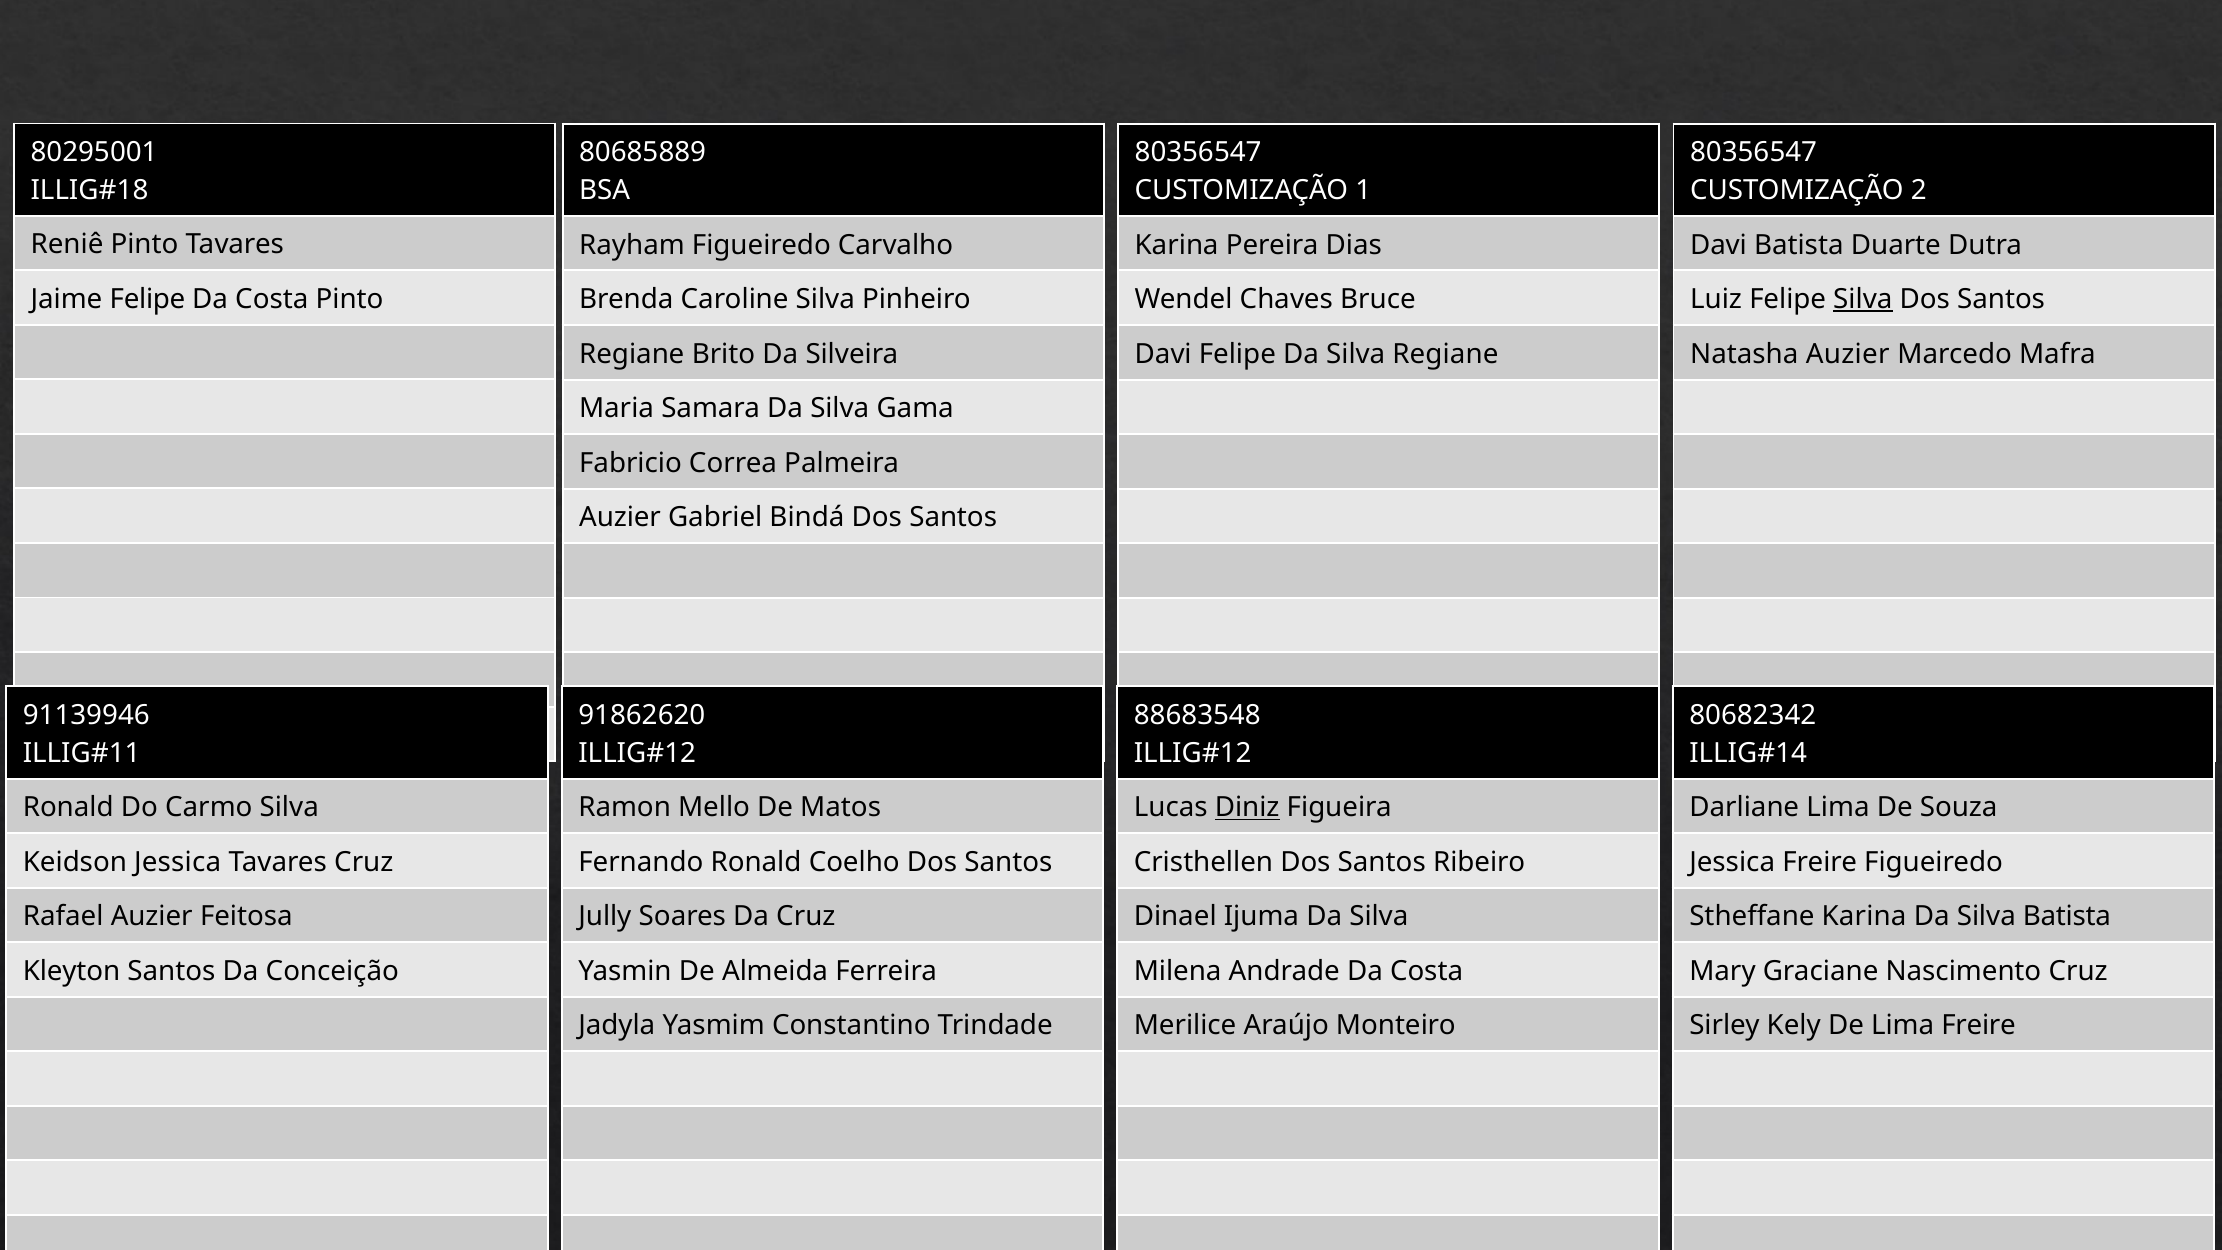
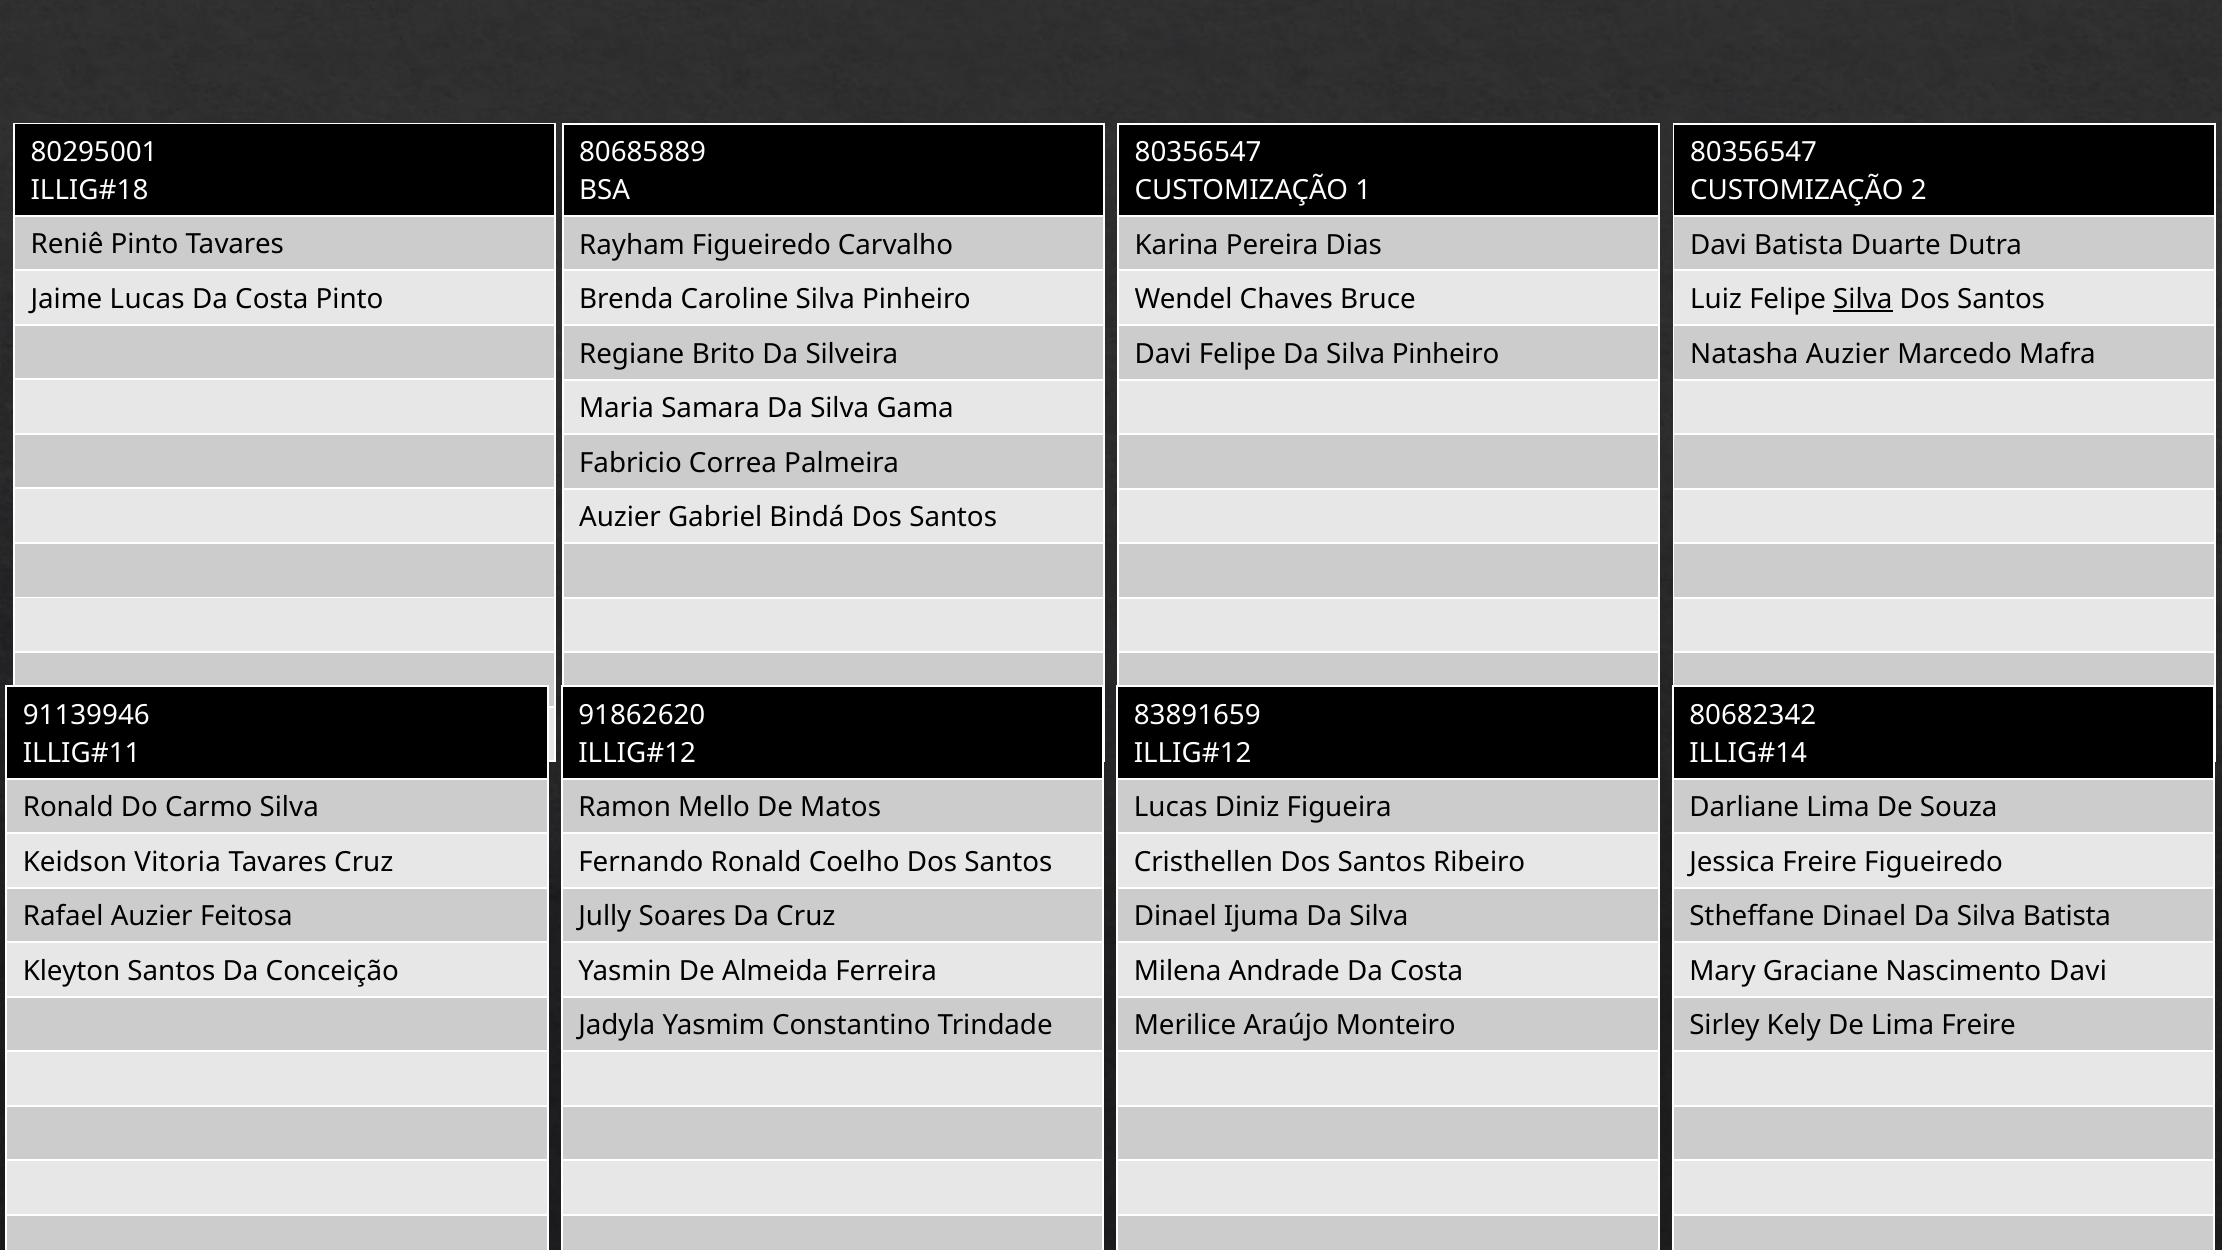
Jaime Felipe: Felipe -> Lucas (147, 299)
Da Silva Regiane: Regiane -> Pinheiro (1446, 354)
88683548: 88683548 -> 83891659 (1197, 715)
Diniz underline: present -> none (1247, 807)
Keidson Jessica: Jessica -> Vitoria (178, 862)
Stheffane Karina: Karina -> Dinael (1864, 917)
Nascimento Cruz: Cruz -> Davi (2078, 971)
